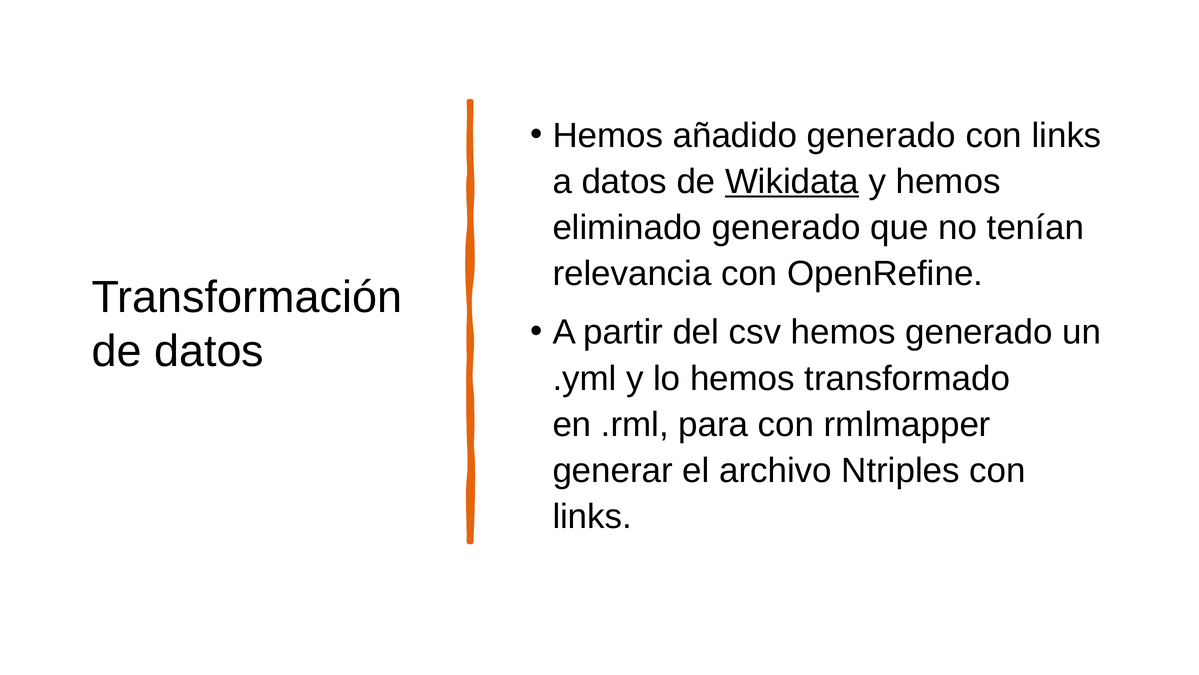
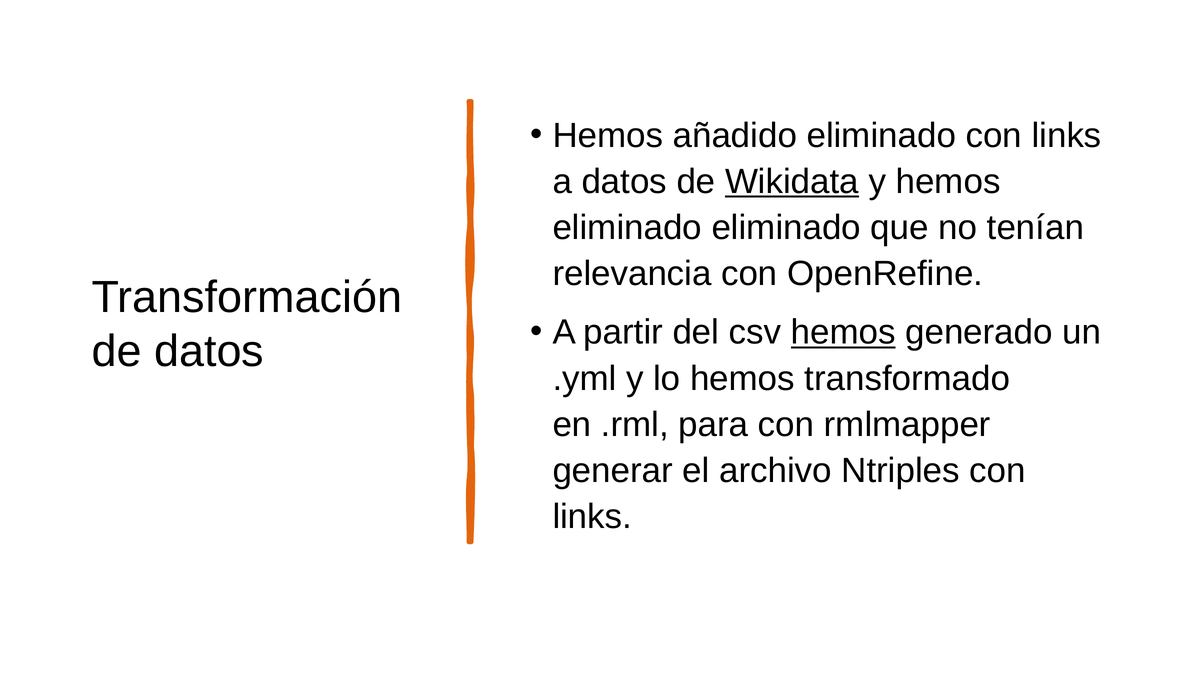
añadido generado: generado -> eliminado (881, 135)
eliminado generado: generado -> eliminado (786, 227)
hemos underline: none -> present (843, 332)
